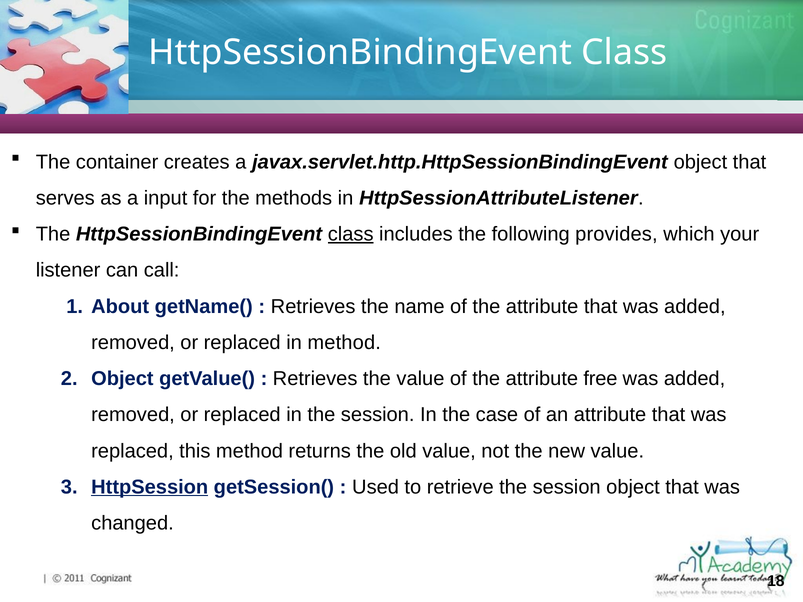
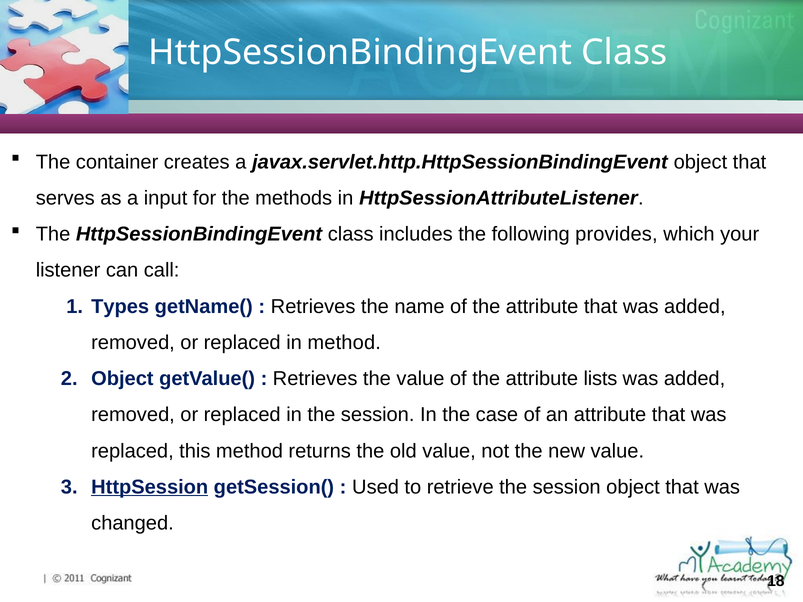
class underline: present -> none (351, 234)
About: About -> Types (120, 307)
free: free -> lists (600, 379)
